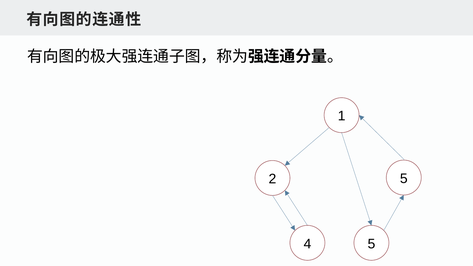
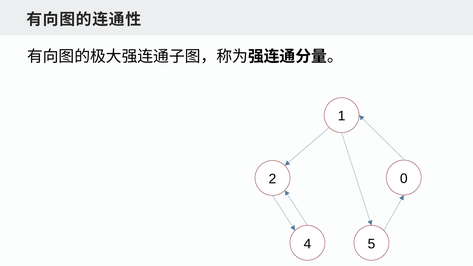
2 5: 5 -> 0 (404, 179)
